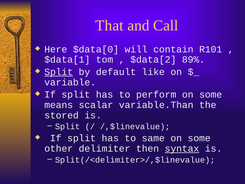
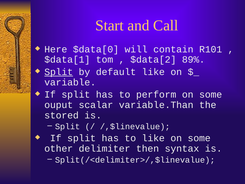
That: That -> Start (109, 25)
means: means -> ouput (59, 105)
to same: same -> like (153, 138)
syntax underline: present -> none (182, 148)
